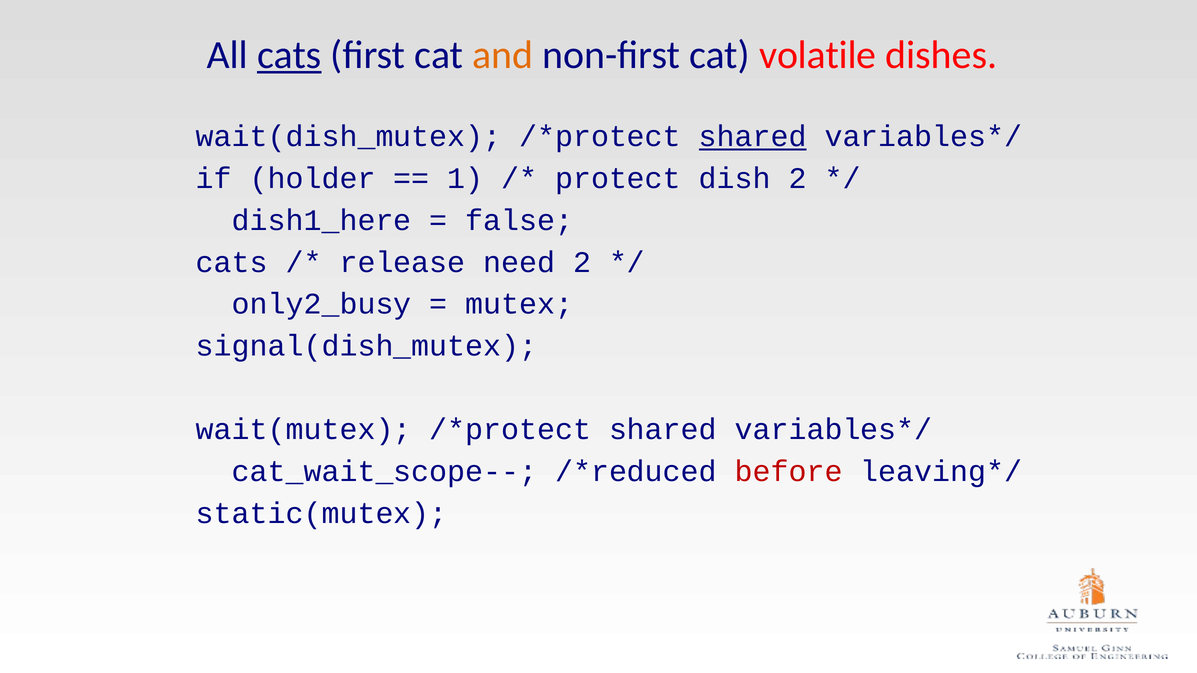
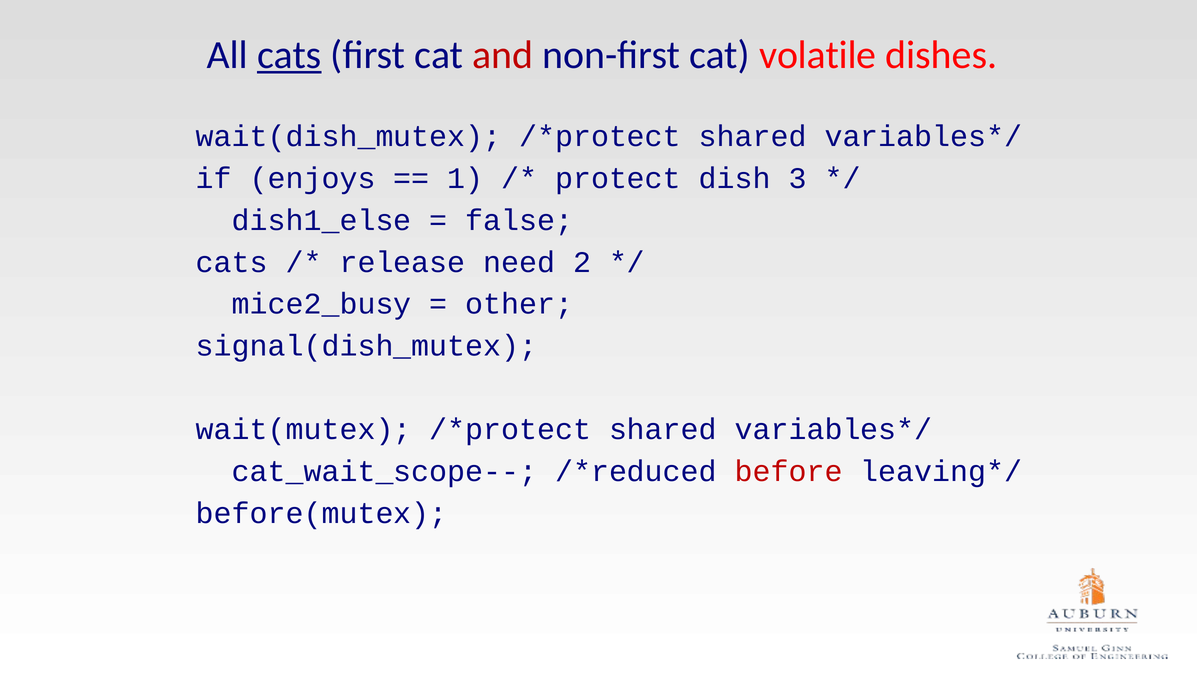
and colour: orange -> red (503, 55)
shared underline: present -> none (753, 137)
holder: holder -> enjoys (313, 179)
dish 2: 2 -> 3 (798, 179)
dish1_here: dish1_here -> dish1_else (322, 220)
only2_busy: only2_busy -> mice2_busy (322, 304)
mutex: mutex -> other (519, 304)
static(mutex: static(mutex -> before(mutex (322, 514)
